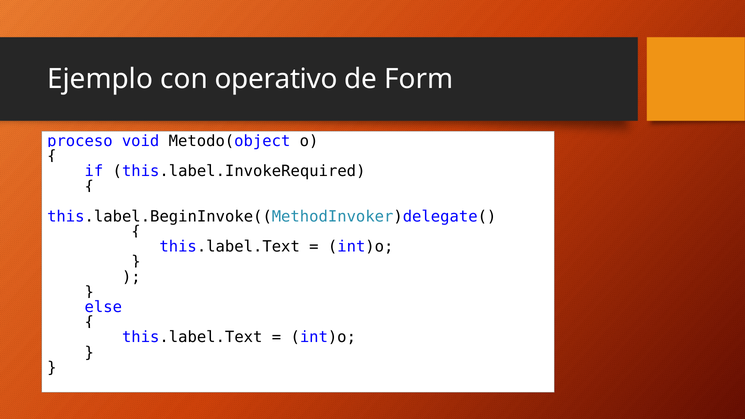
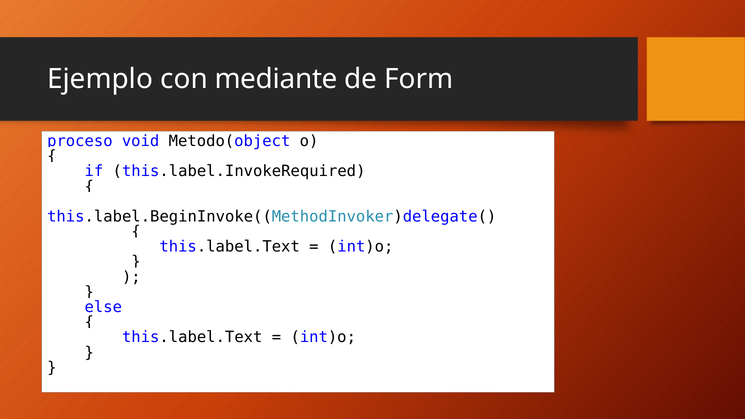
operativo: operativo -> mediante (276, 79)
